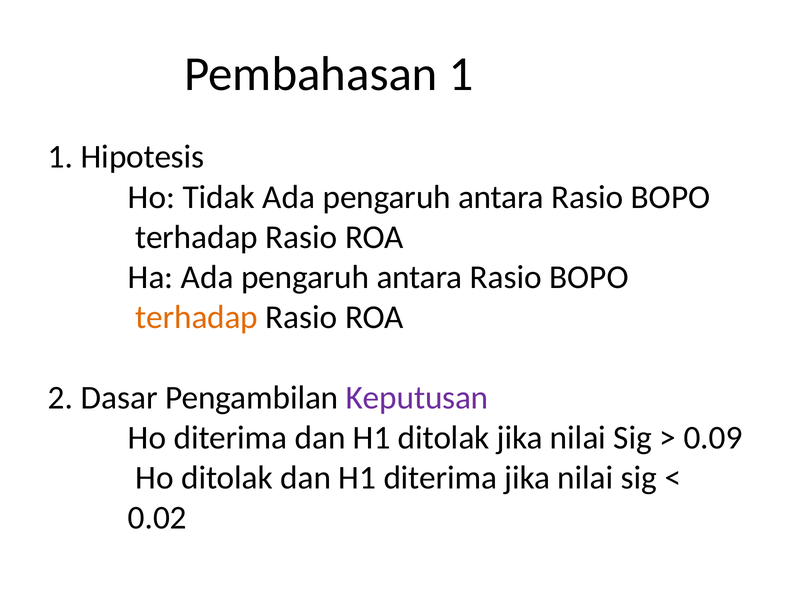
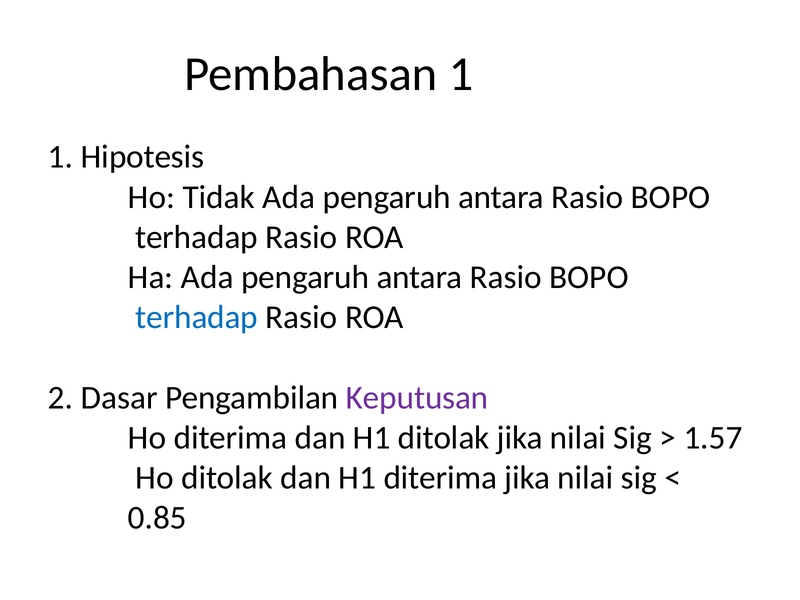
terhadap colour: orange -> blue (197, 317)
0.09: 0.09 -> 1.57 (713, 438)
0.02: 0.02 -> 0.85 (157, 518)
